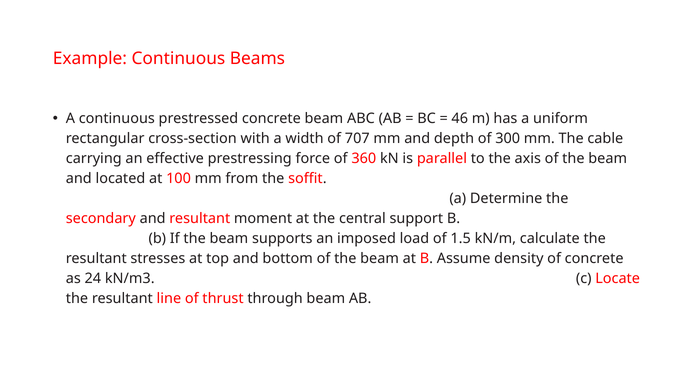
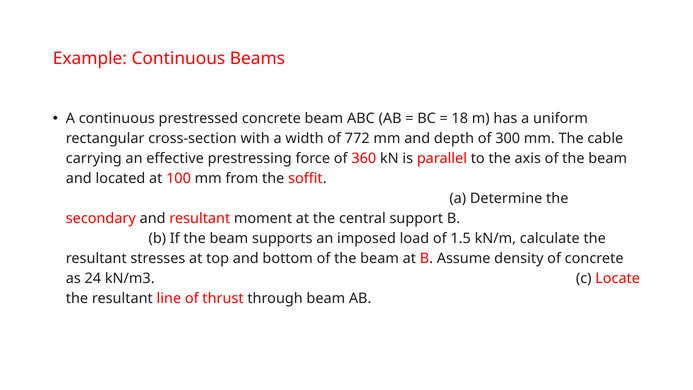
46: 46 -> 18 (460, 119)
707: 707 -> 772 (357, 139)
